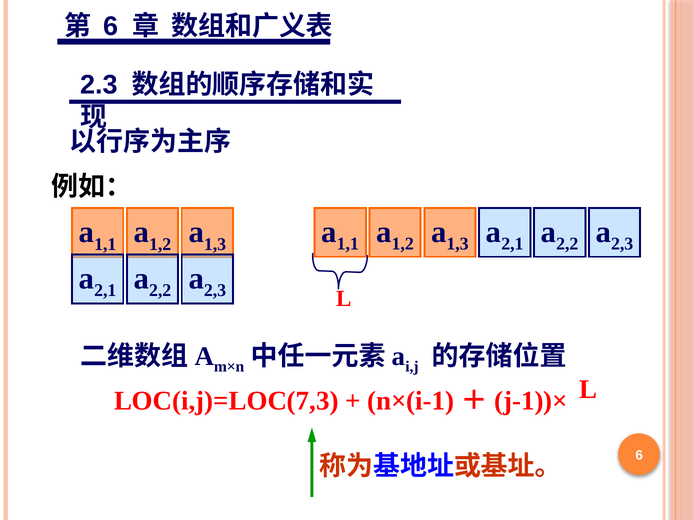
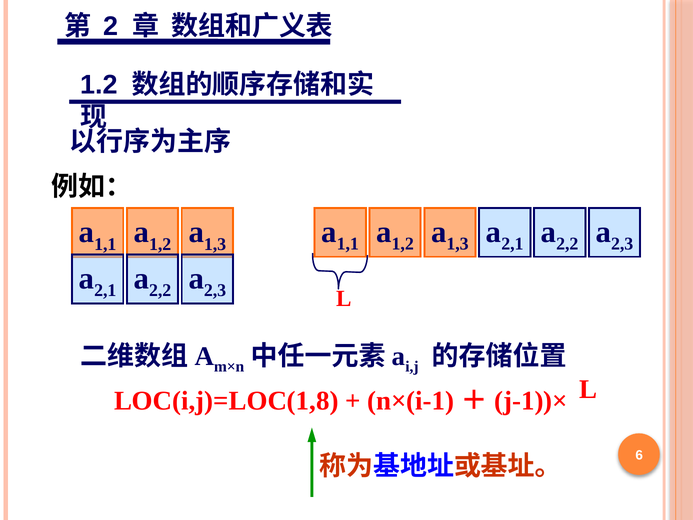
6: 6 -> 2 (111, 26)
2.3: 2.3 -> 1.2 (99, 85)
LOC(i,j)=LOC(7,3: LOC(i,j)=LOC(7,3 -> LOC(i,j)=LOC(1,8 (226, 401)
